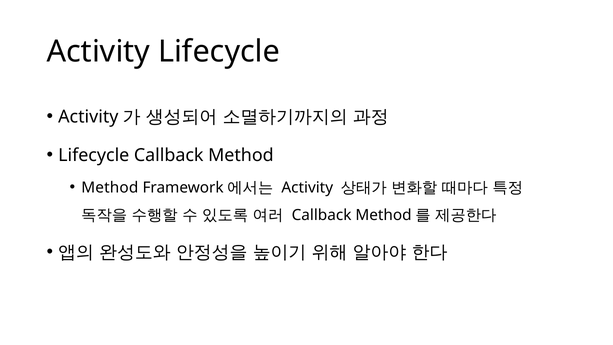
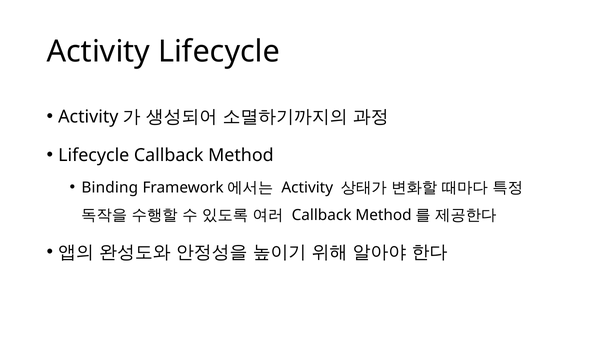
Method: Method -> Binding (110, 188)
